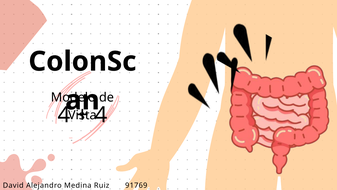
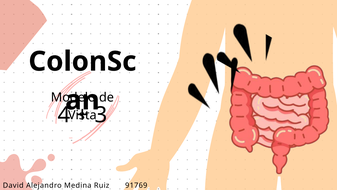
4: 4 -> 3 (101, 115)
